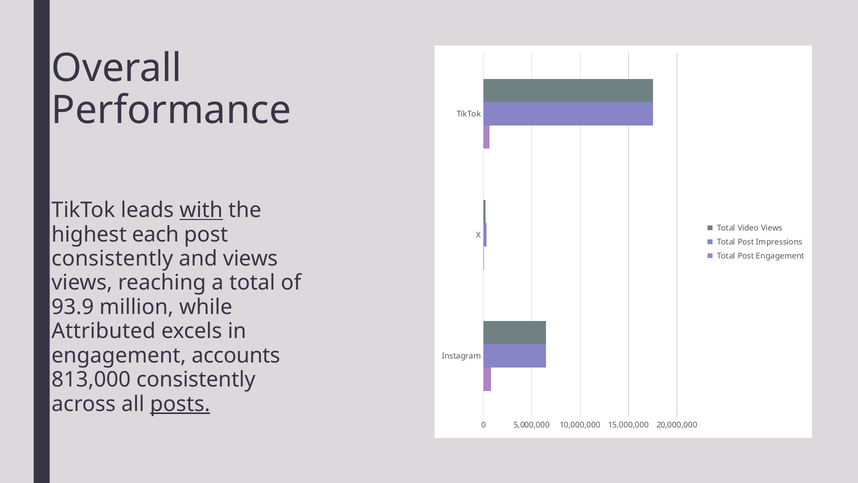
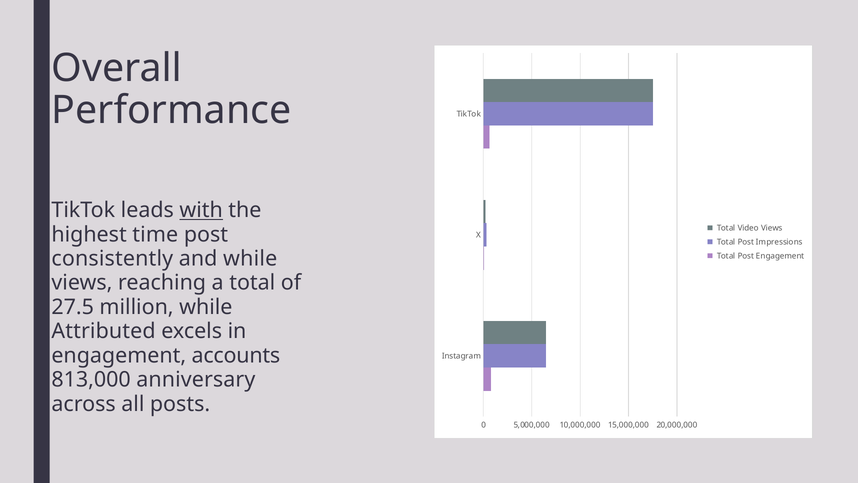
each: each -> time (155, 234)
and views: views -> while (250, 258)
93.9: 93.9 -> 27.5 (73, 307)
813,000 consistently: consistently -> anniversary (196, 379)
posts underline: present -> none (180, 404)
